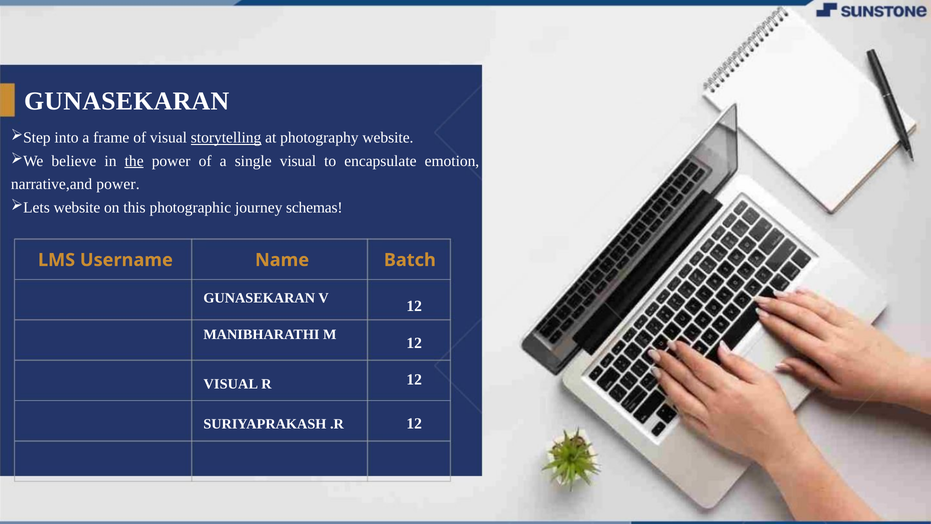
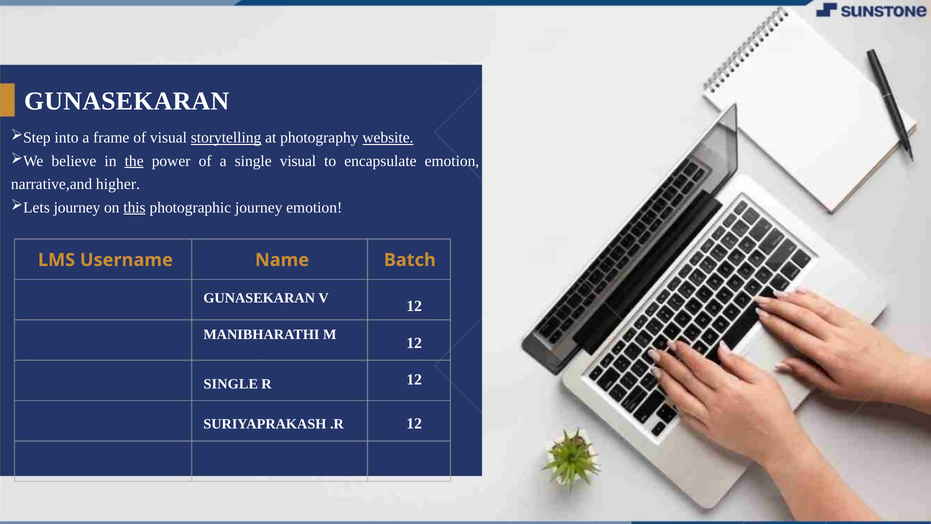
website underline: none -> present (388, 138)
narrative,and power: power -> higher (118, 184)
website: website -> journey (77, 207)
this underline: none -> present (135, 207)
journey schemas: schemas -> emotion (314, 207)
VISUAL: VISUAL -> SINGLE (231, 384)
